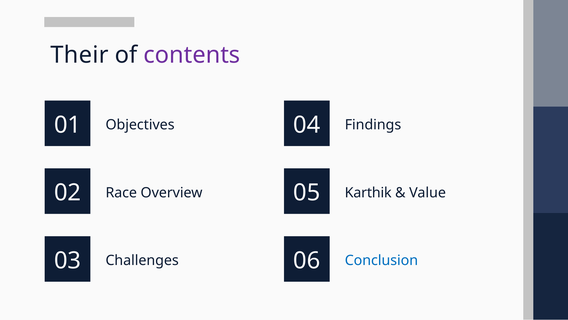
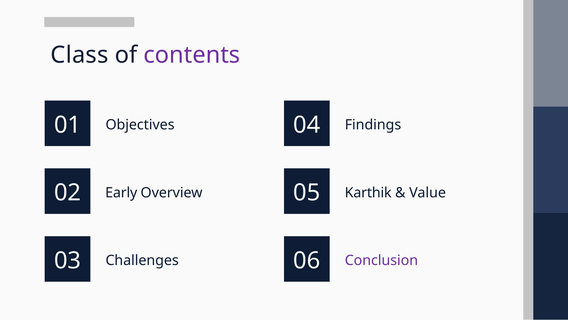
Their: Their -> Class (80, 55)
Race: Race -> Early (121, 192)
Conclusion colour: blue -> purple (381, 260)
